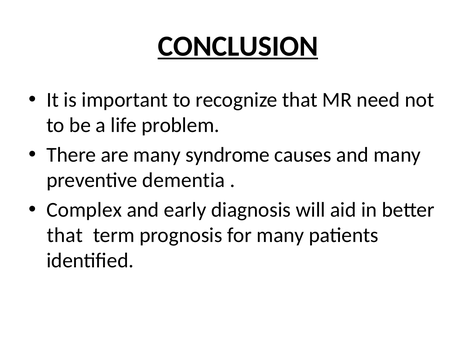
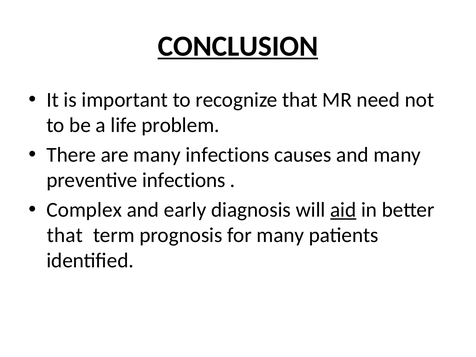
many syndrome: syndrome -> infections (228, 155)
preventive dementia: dementia -> infections (184, 180)
aid underline: none -> present (343, 210)
